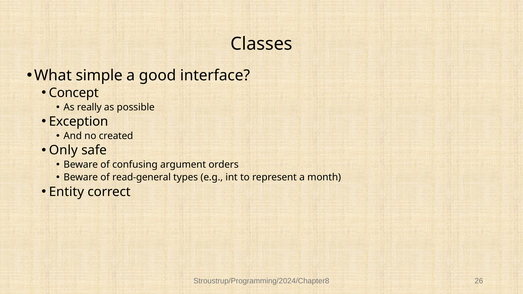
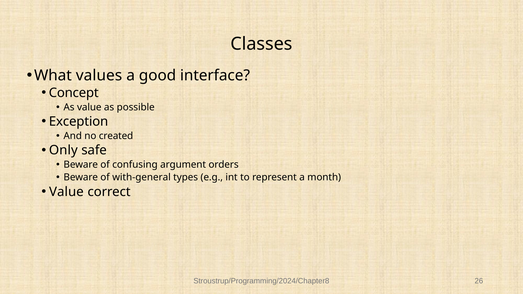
simple: simple -> values (99, 75)
As really: really -> value (89, 107)
read-general: read-general -> with-general (141, 177)
Entity: Entity -> Value (66, 192)
